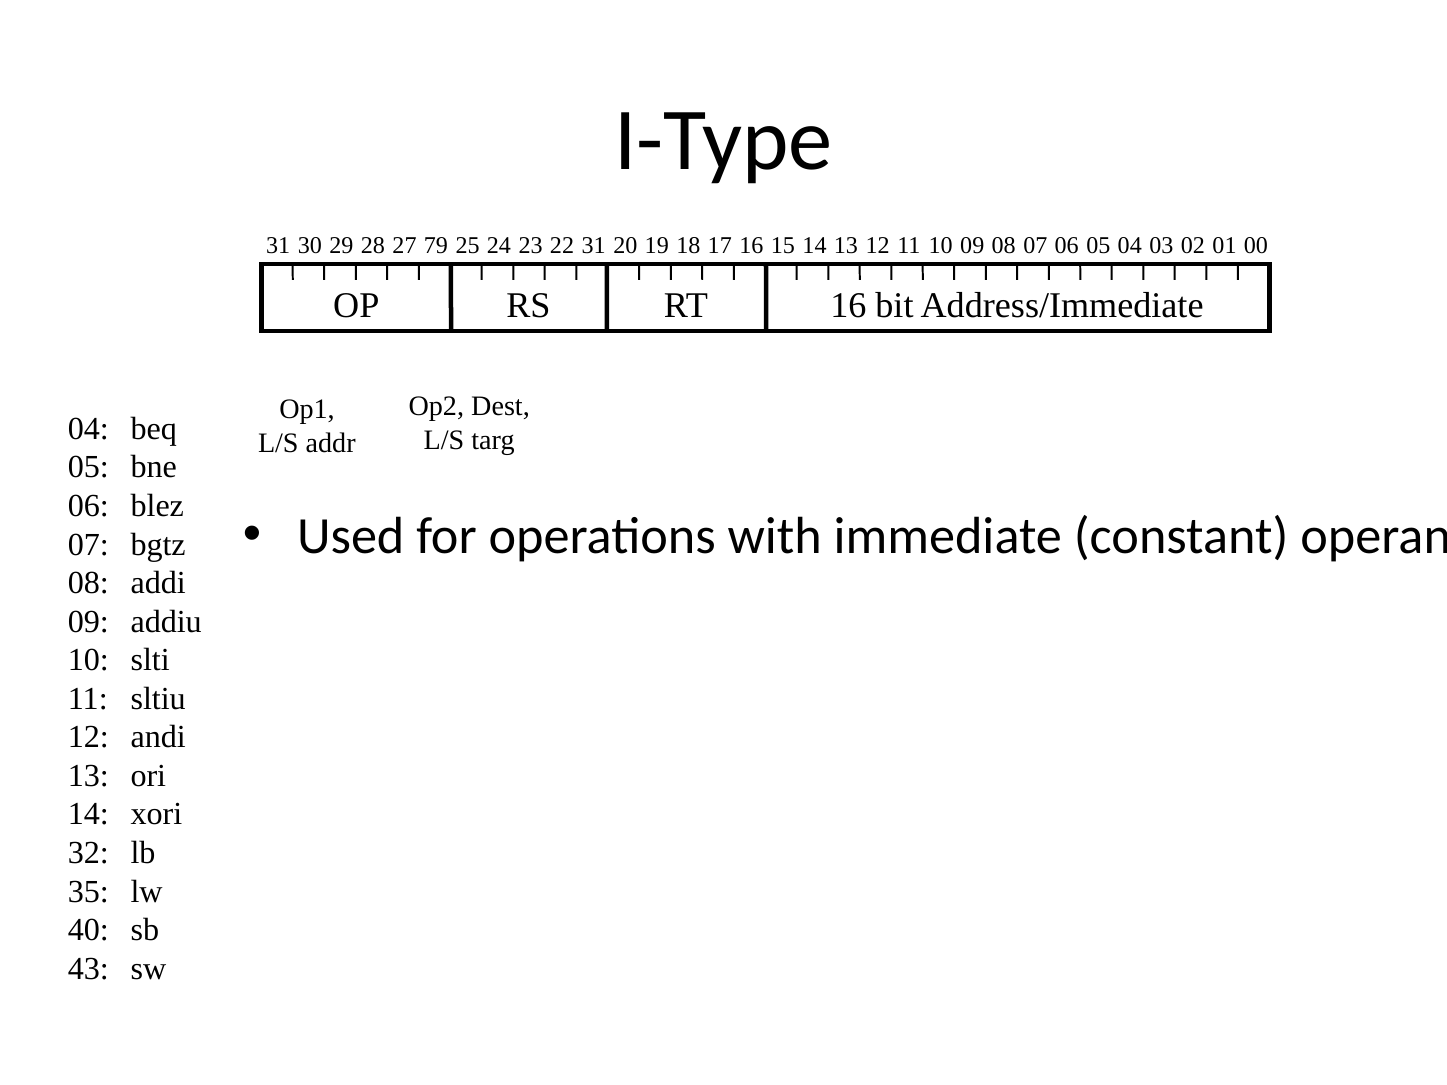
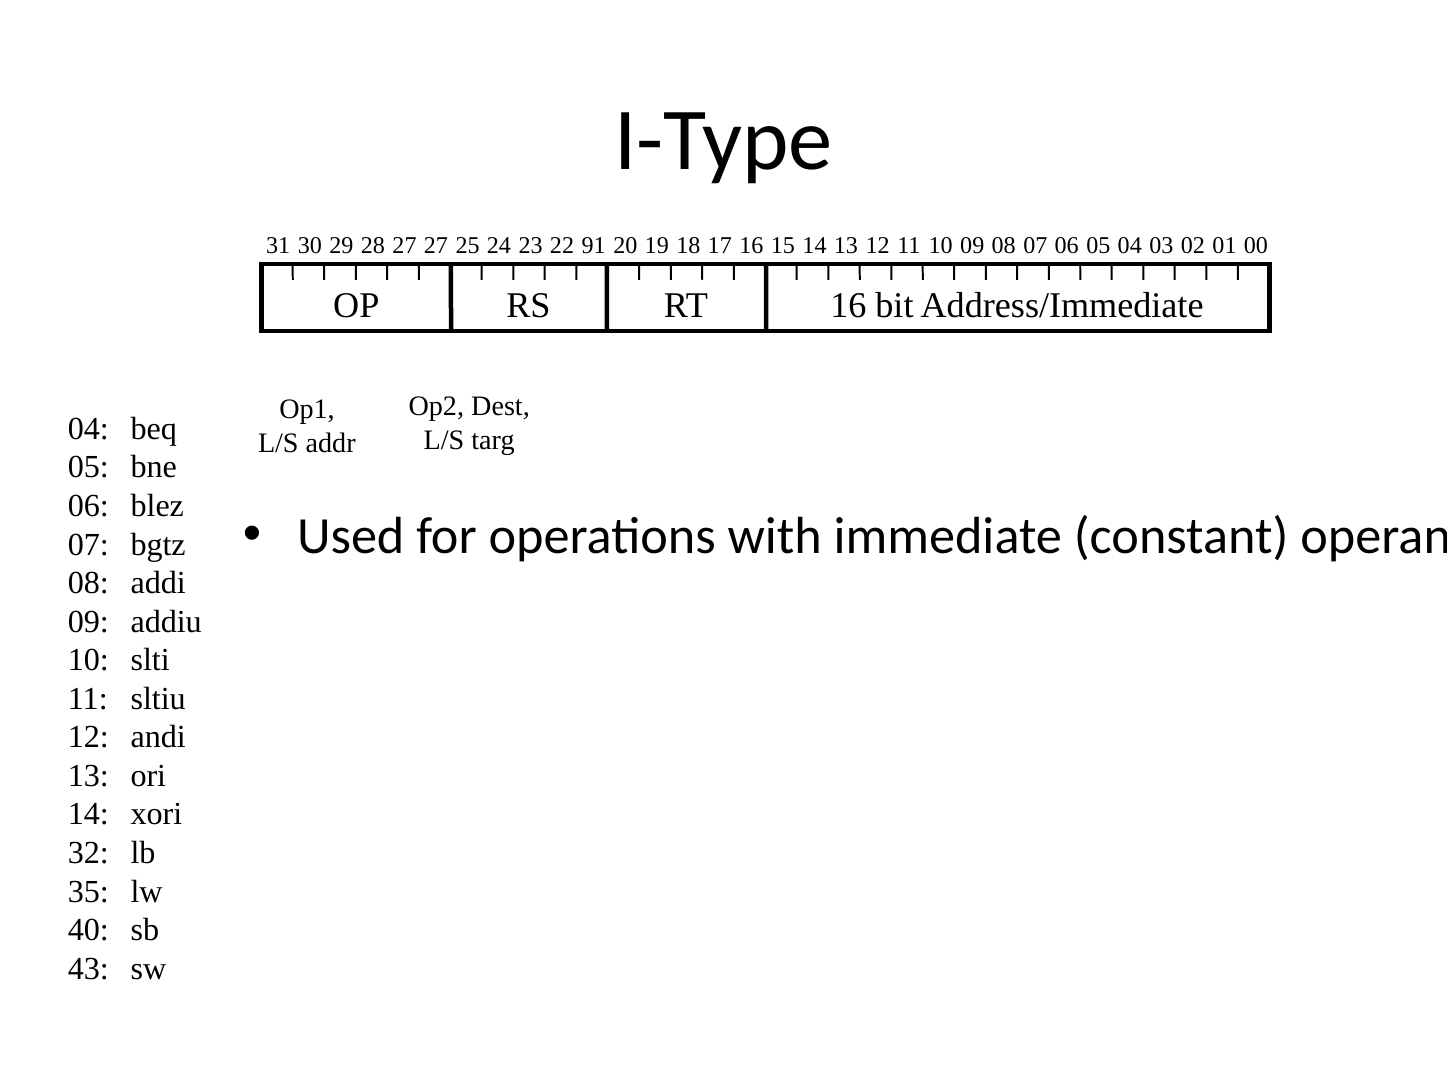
27 79: 79 -> 27 (436, 246)
22 31: 31 -> 91 (594, 246)
